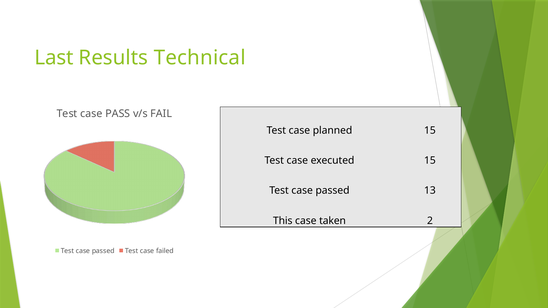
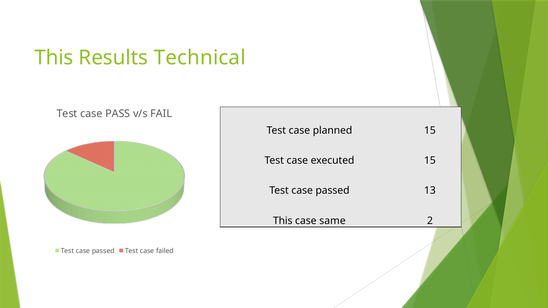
Last: Last -> This (54, 58)
taken: taken -> same (332, 221)
